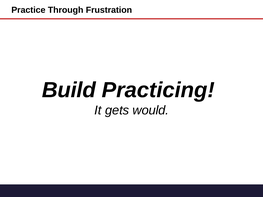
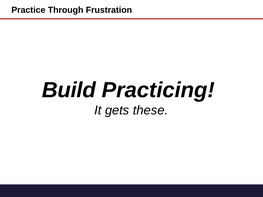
would: would -> these (151, 110)
